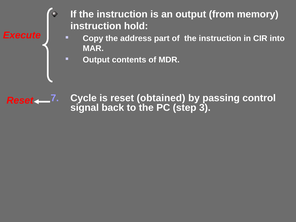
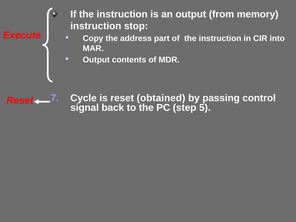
hold: hold -> stop (136, 26)
3: 3 -> 5 (205, 108)
